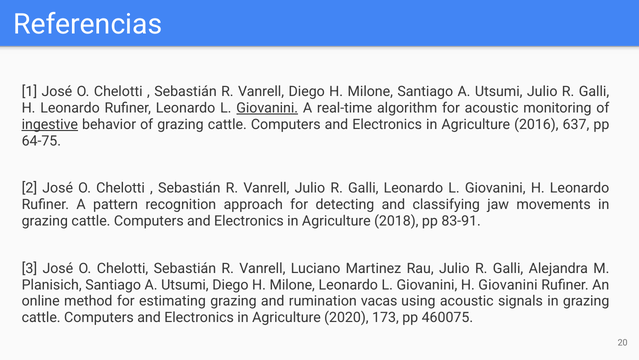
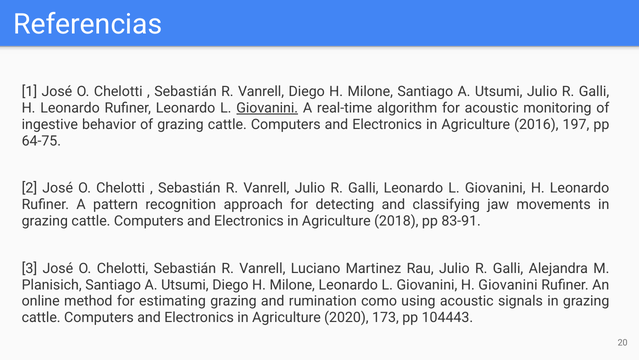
ingestive underline: present -> none (50, 124)
637: 637 -> 197 (576, 124)
vacas: vacas -> como (379, 301)
460075: 460075 -> 104443 (447, 317)
